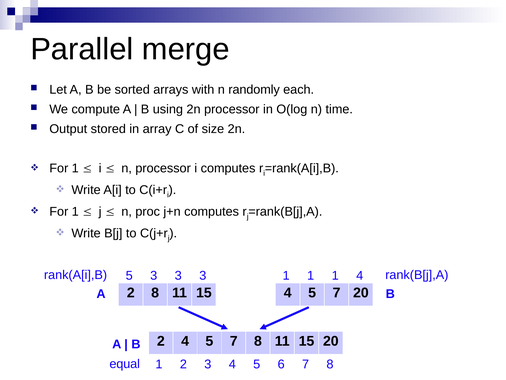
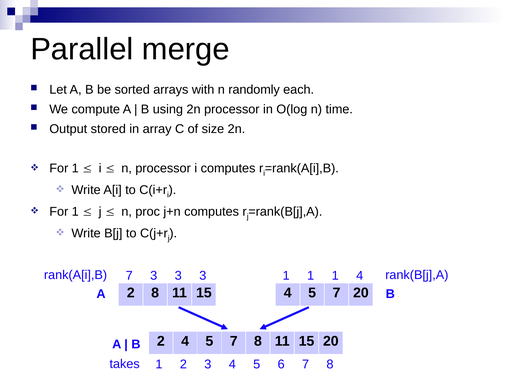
rank(A[i],B 5: 5 -> 7 (129, 275)
equal: equal -> takes (125, 364)
